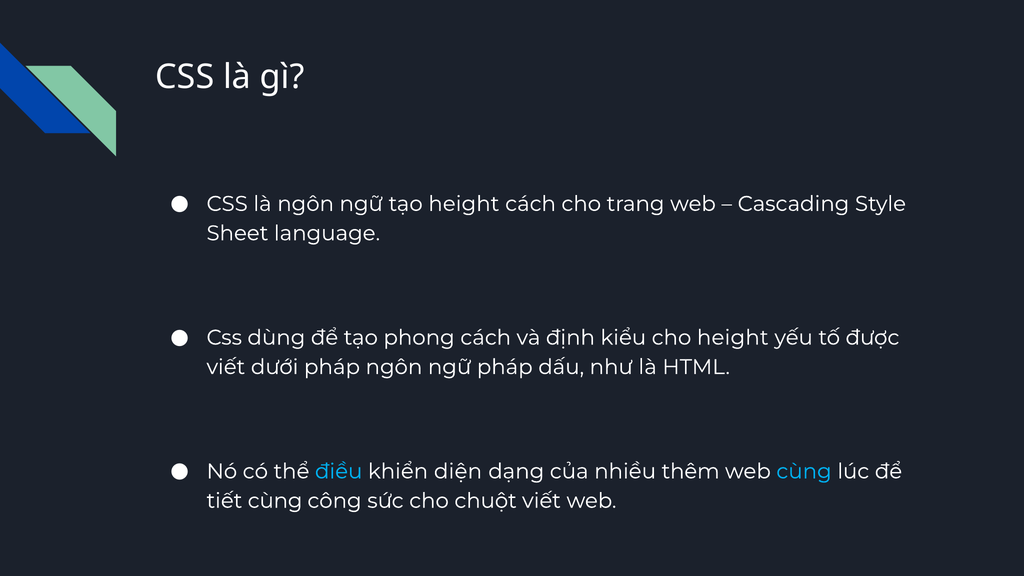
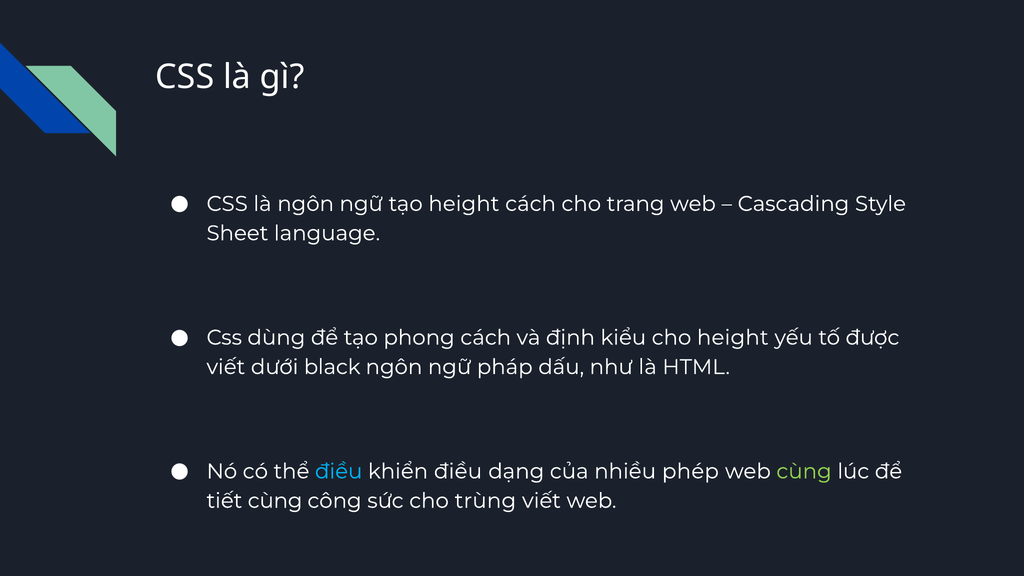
dưới pháp: pháp -> black (332, 367)
khiển diện: diện -> điều (458, 471)
thêm: thêm -> phép (690, 471)
cùng colour: light blue -> light green (804, 471)
chuột: chuột -> trùng (485, 501)
